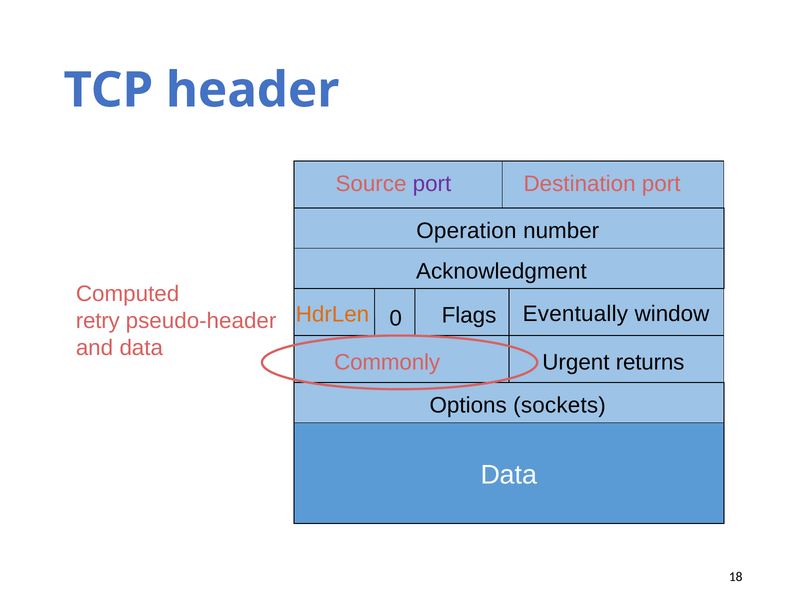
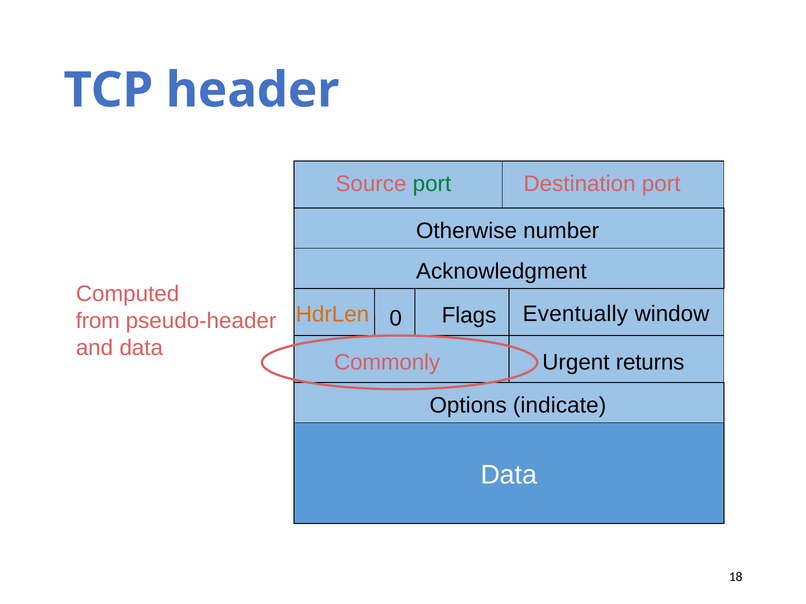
port colour: purple -> green (432, 184)
Operation: Operation -> Otherwise (467, 231)
retry: retry -> from (98, 321)
sockets: sockets -> indicate (560, 406)
